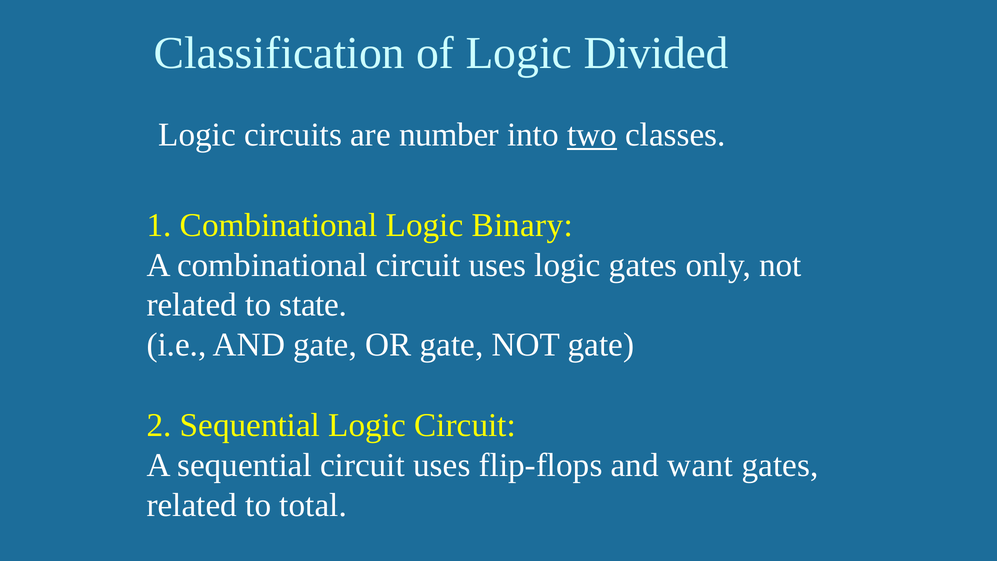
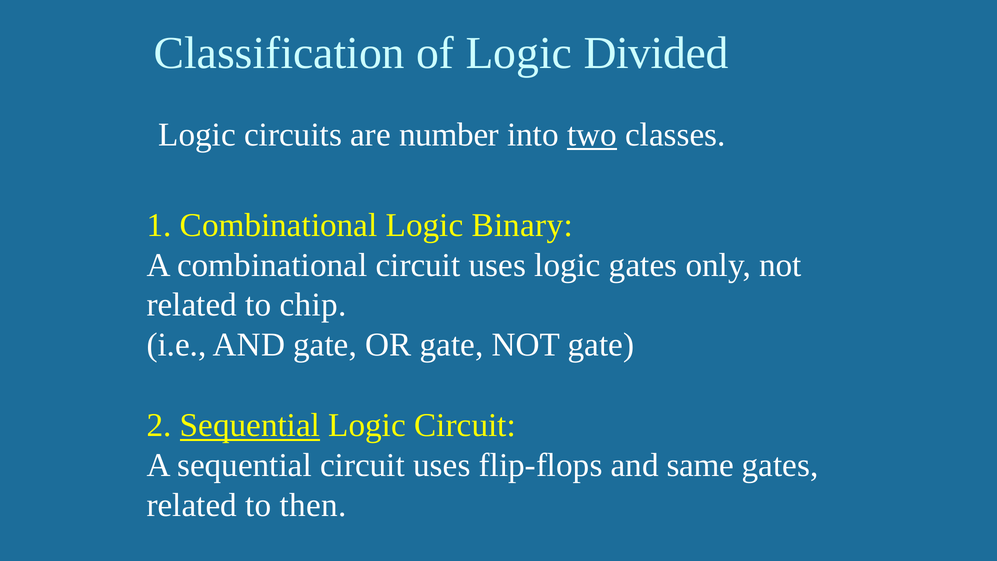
state: state -> chip (313, 305)
Sequential underline: none -> present (250, 425)
want: want -> same (700, 465)
total: total -> then (313, 505)
